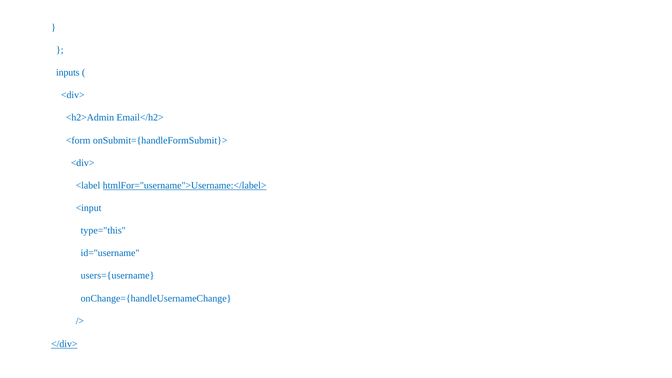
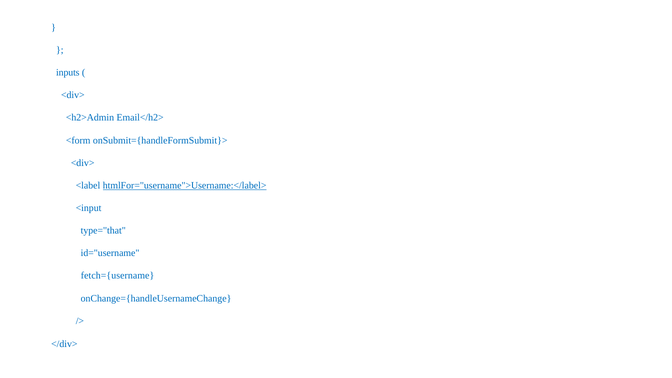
type="this: type="this -> type="that (103, 231)
users={username: users={username -> fetch={username (118, 276)
</div> underline: present -> none (64, 344)
